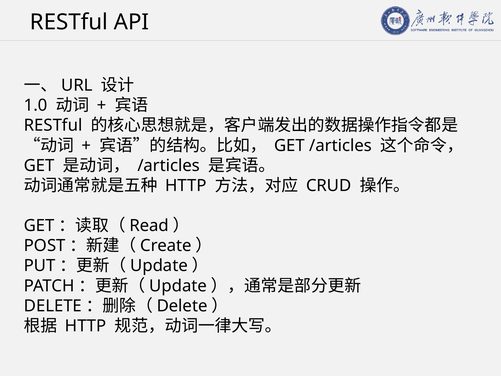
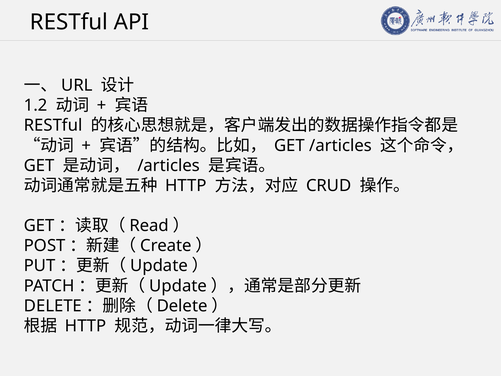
1.0: 1.0 -> 1.2 (36, 105)
